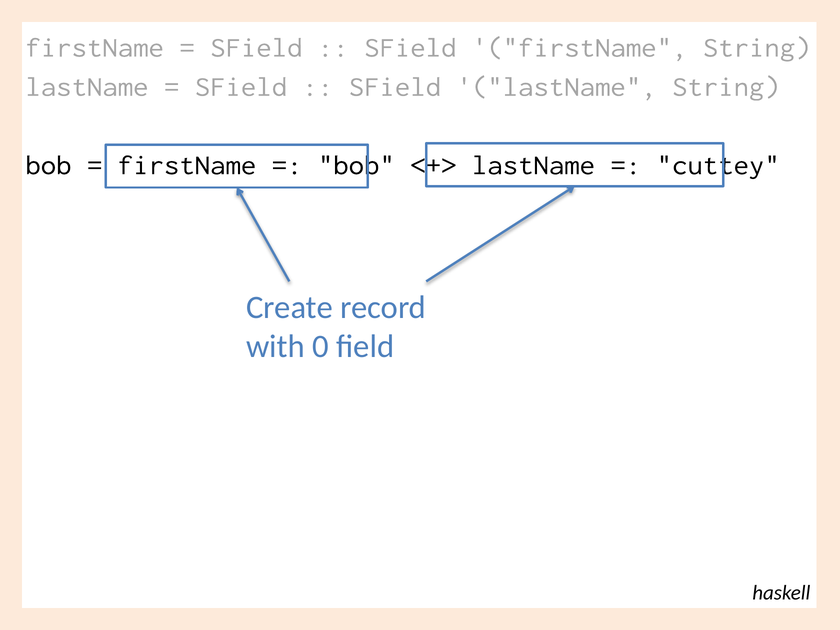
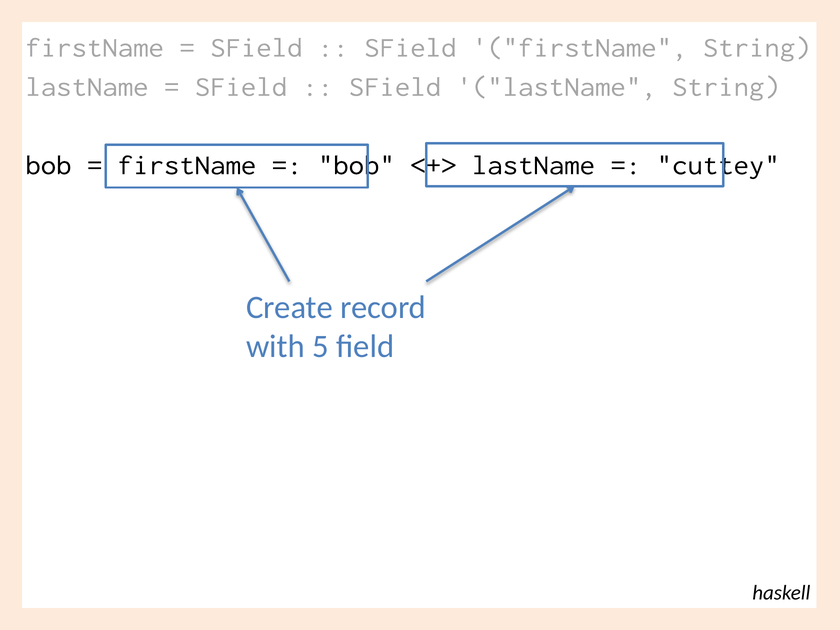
0: 0 -> 5 (321, 347)
